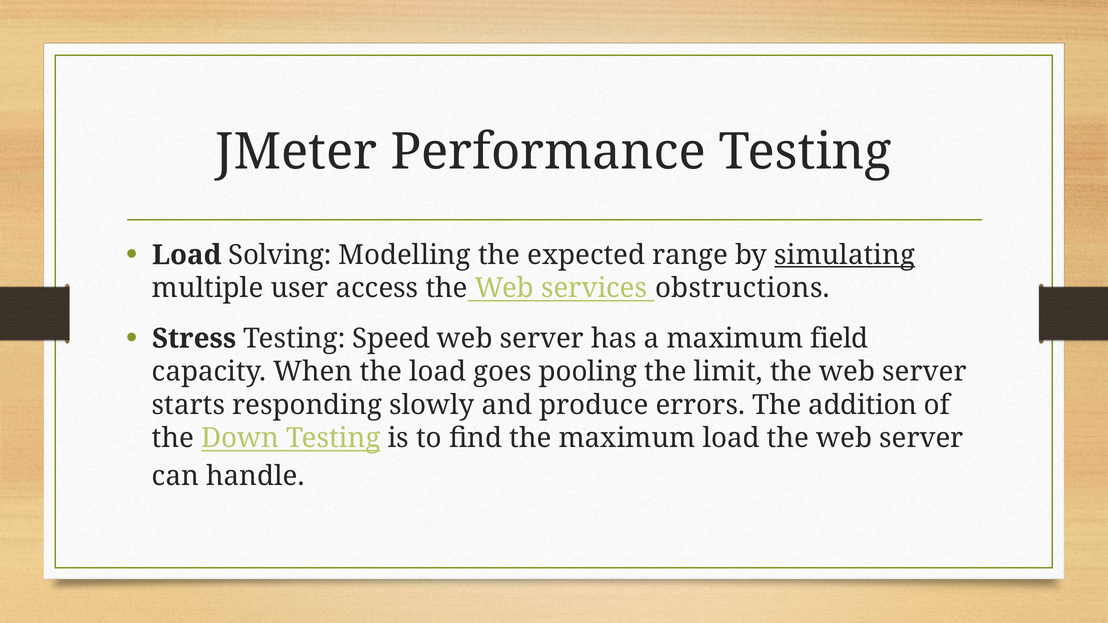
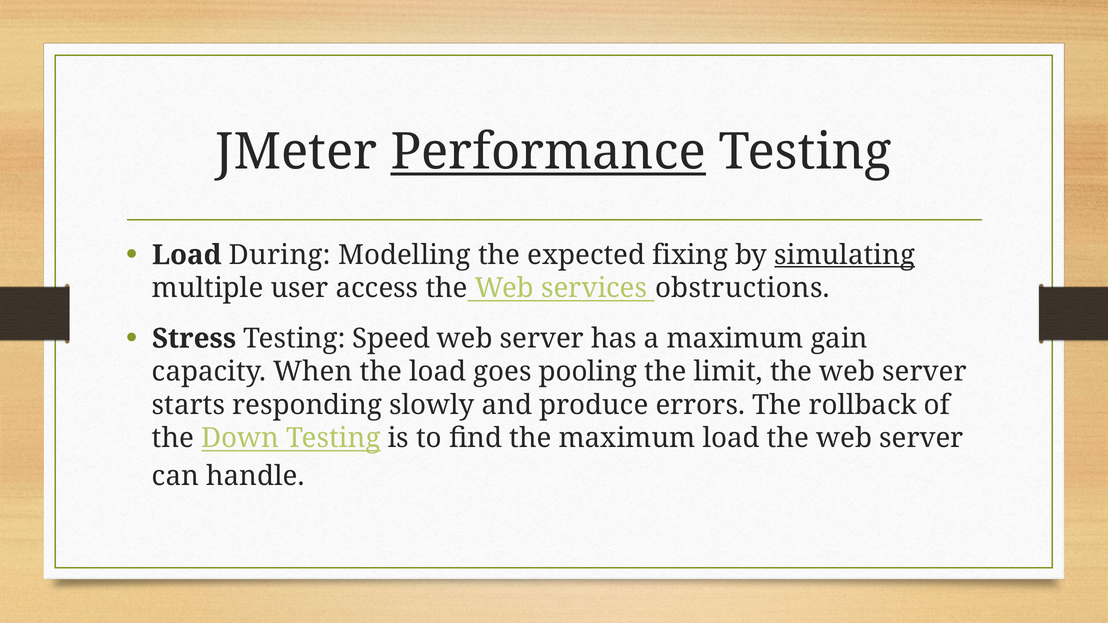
Performance underline: none -> present (548, 152)
Solving: Solving -> During (280, 255)
range: range -> fixing (690, 255)
field: field -> gain (839, 339)
addition: addition -> rollback (863, 405)
